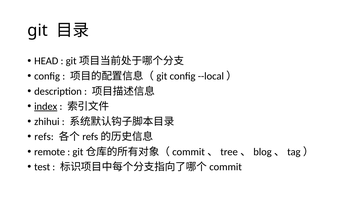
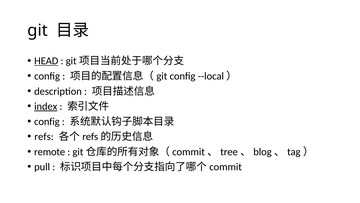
HEAD underline: none -> present (46, 61)
zhihui: zhihui -> config (47, 121)
test: test -> pull (42, 167)
